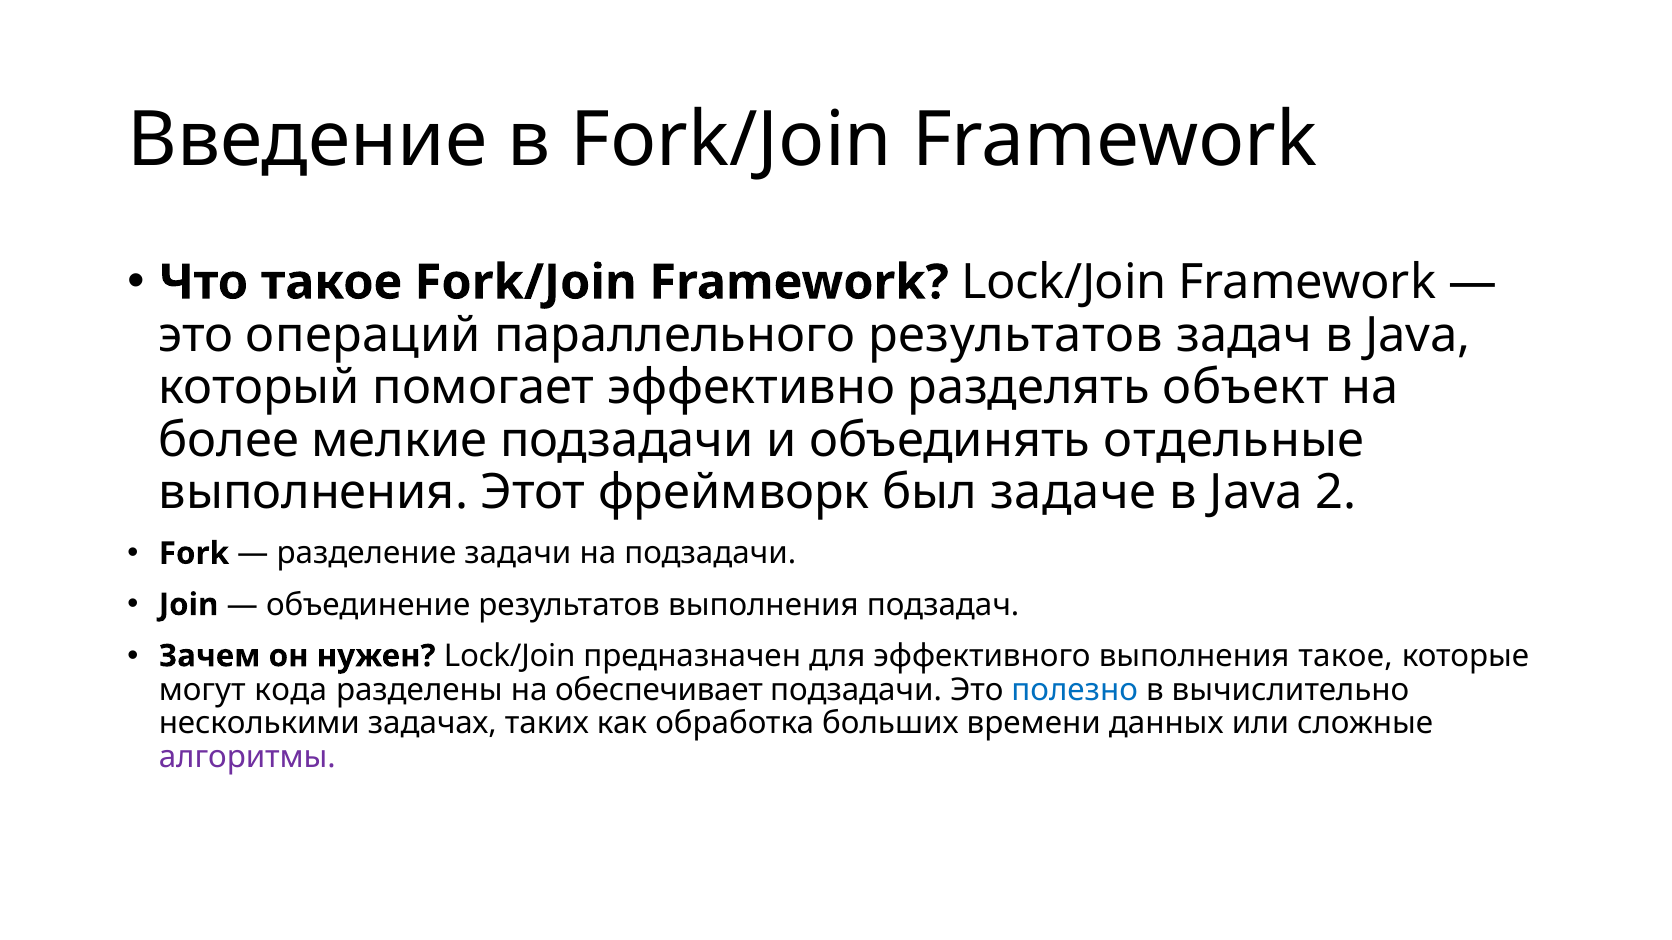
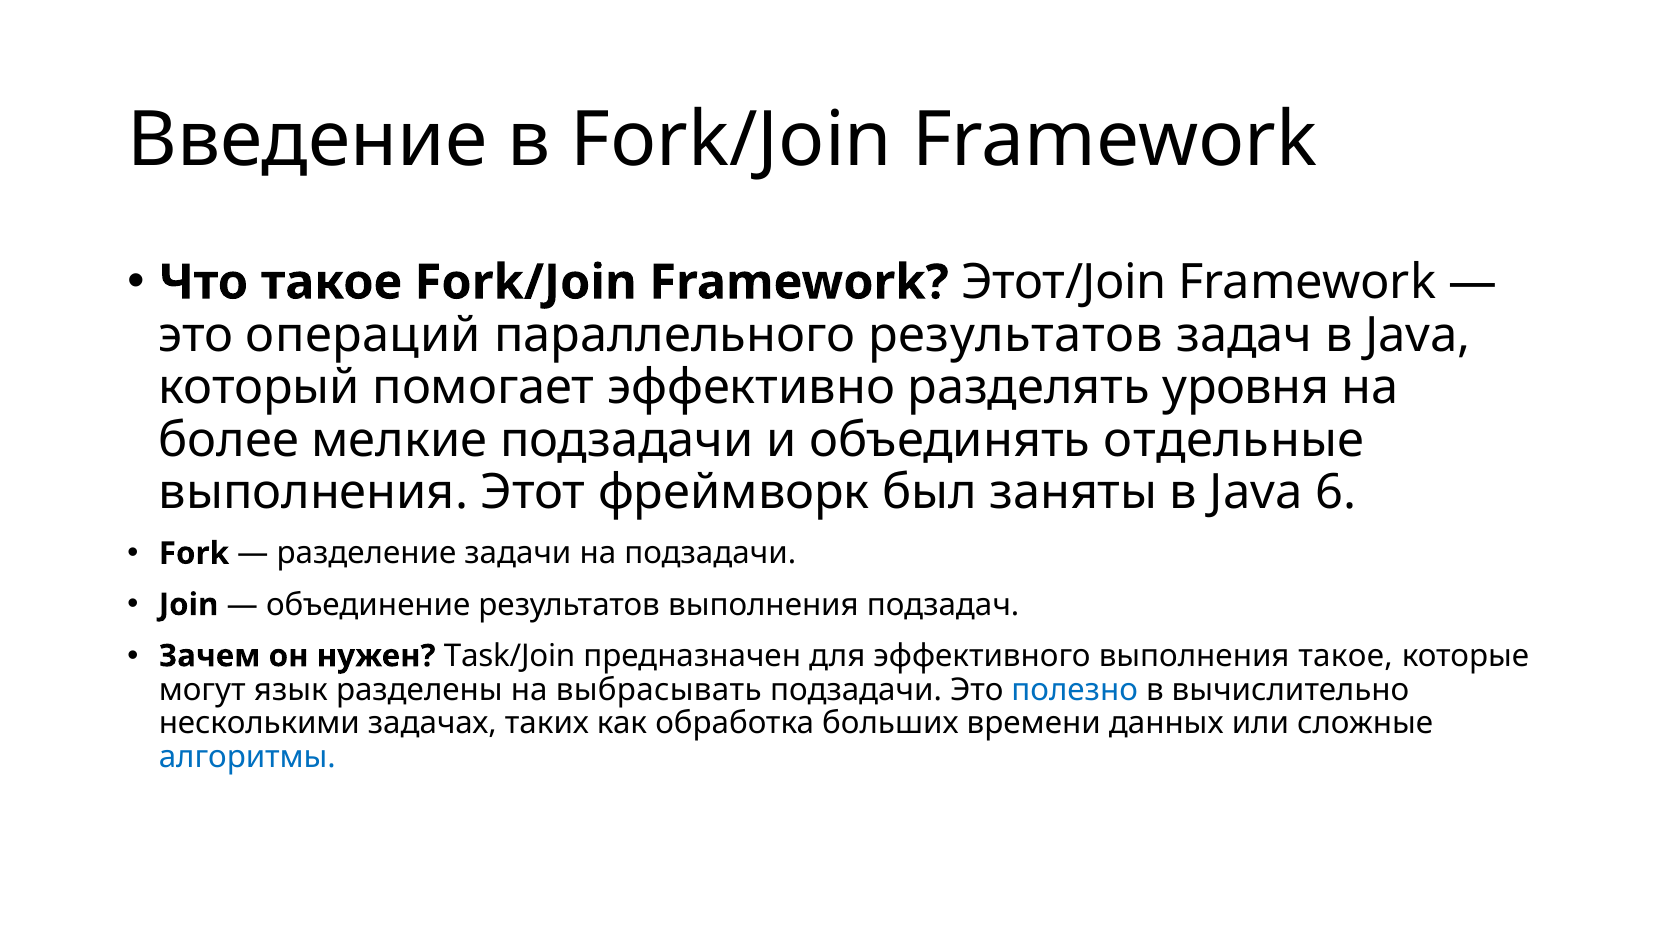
Framework Lock/Join: Lock/Join -> Этот/Join (1064, 283)
объект: объект -> уровня (1246, 388)
задаче: задаче -> заняты (1074, 493)
2: 2 -> 6 (1336, 493)
нужен Lock/Join: Lock/Join -> Task/Join (510, 656)
кода: кода -> язык (291, 690)
обеспечивает: обеспечивает -> выбрасывать (659, 690)
алгоритмы colour: purple -> blue (247, 758)
